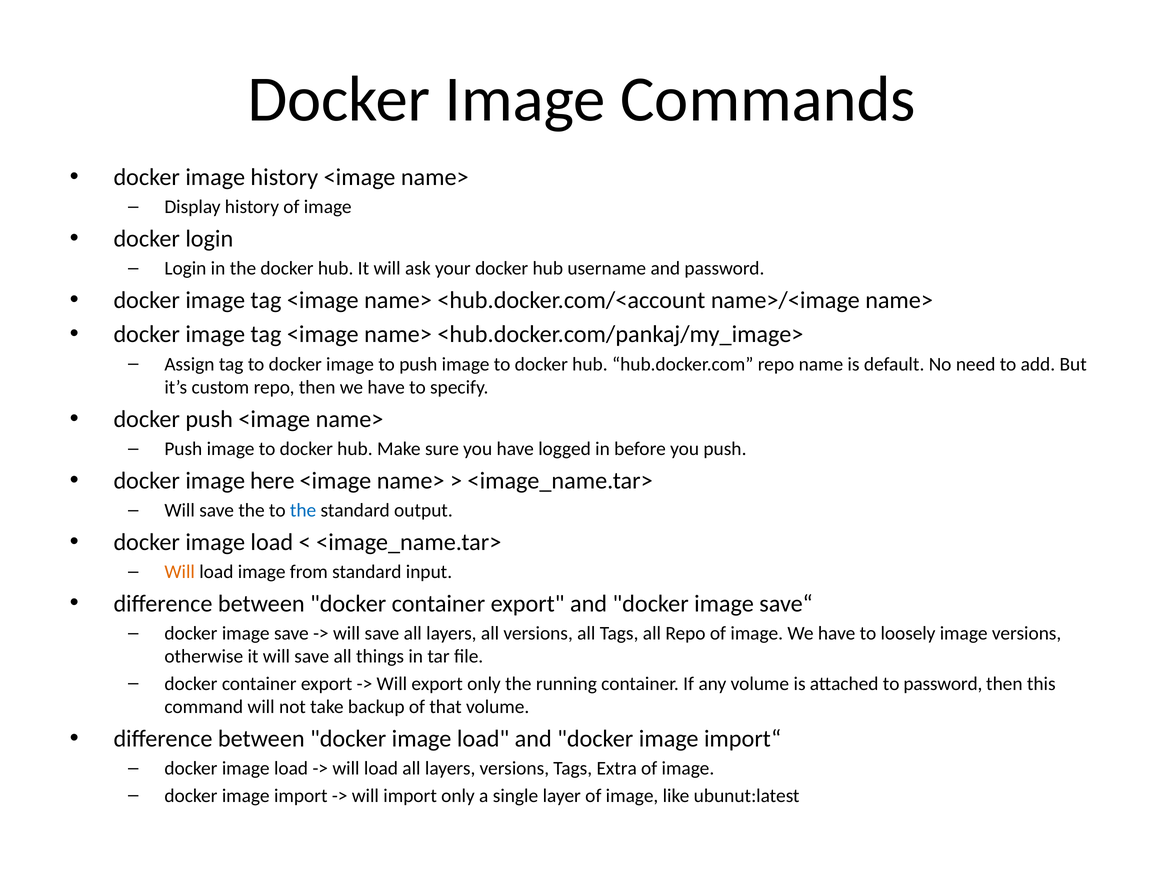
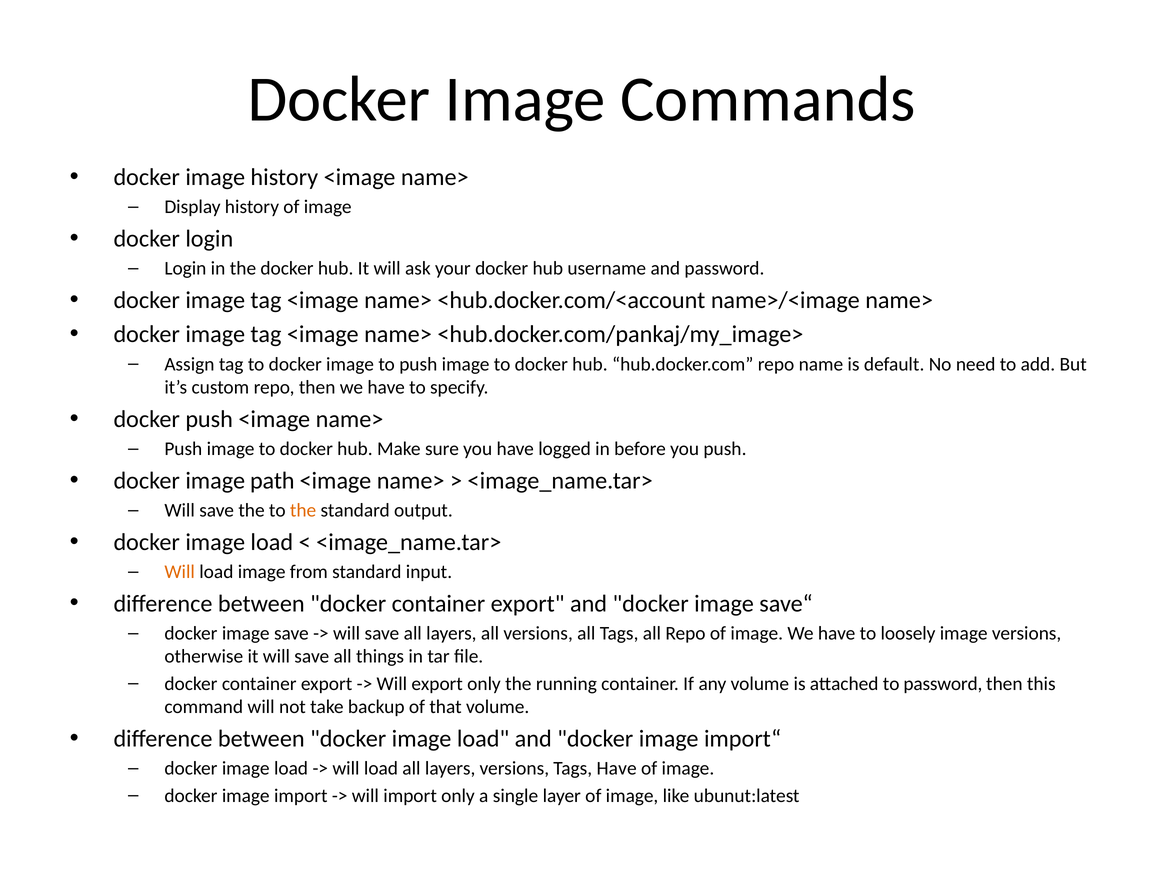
here: here -> path (272, 481)
the colour: blue -> orange (303, 510)
Tags Extra: Extra -> Have (617, 768)
